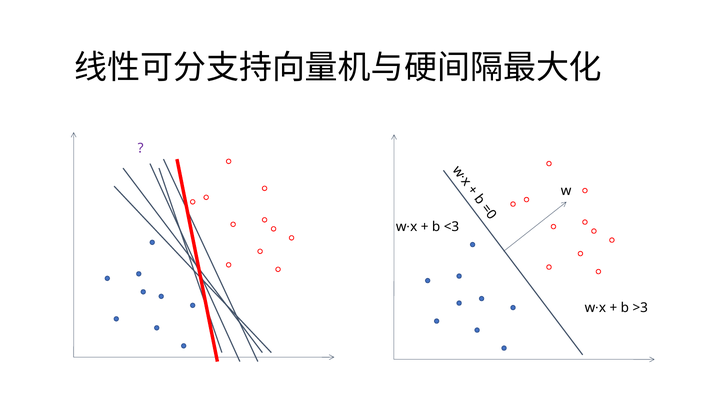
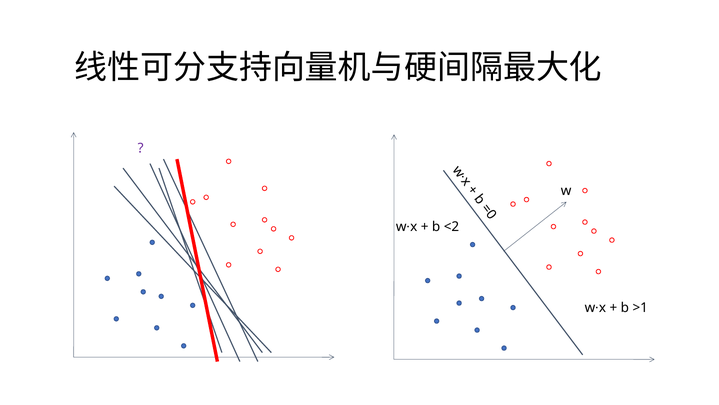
<3: <3 -> <2 (451, 227)
>3: >3 -> >1 (640, 308)
